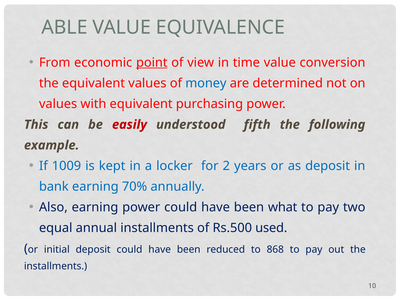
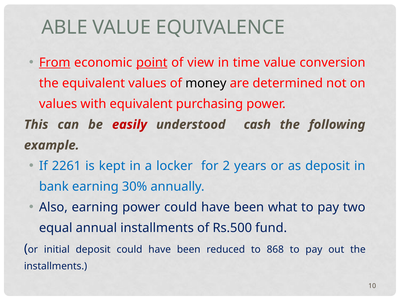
From underline: none -> present (55, 63)
money colour: blue -> black (206, 83)
fifth: fifth -> cash (257, 125)
1009: 1009 -> 2261 (67, 166)
70%: 70% -> 30% (135, 187)
used: used -> fund (271, 228)
